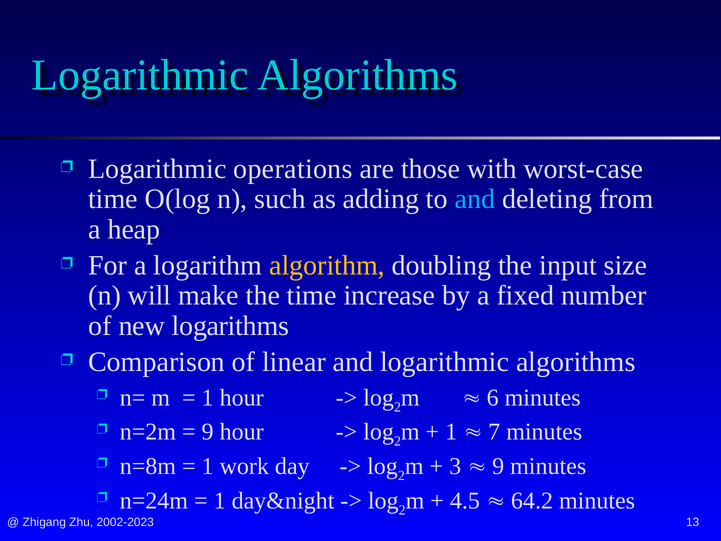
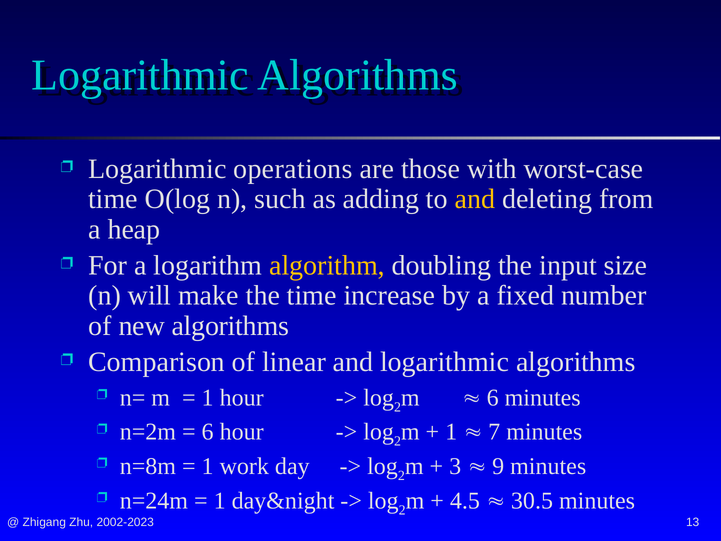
and colour: light blue -> yellow (475, 199)
new logarithms: logarithms -> algorithms (230, 326)
9: 9 -> 6 (208, 432)
64.2: 64.2 -> 30.5 (532, 500)
